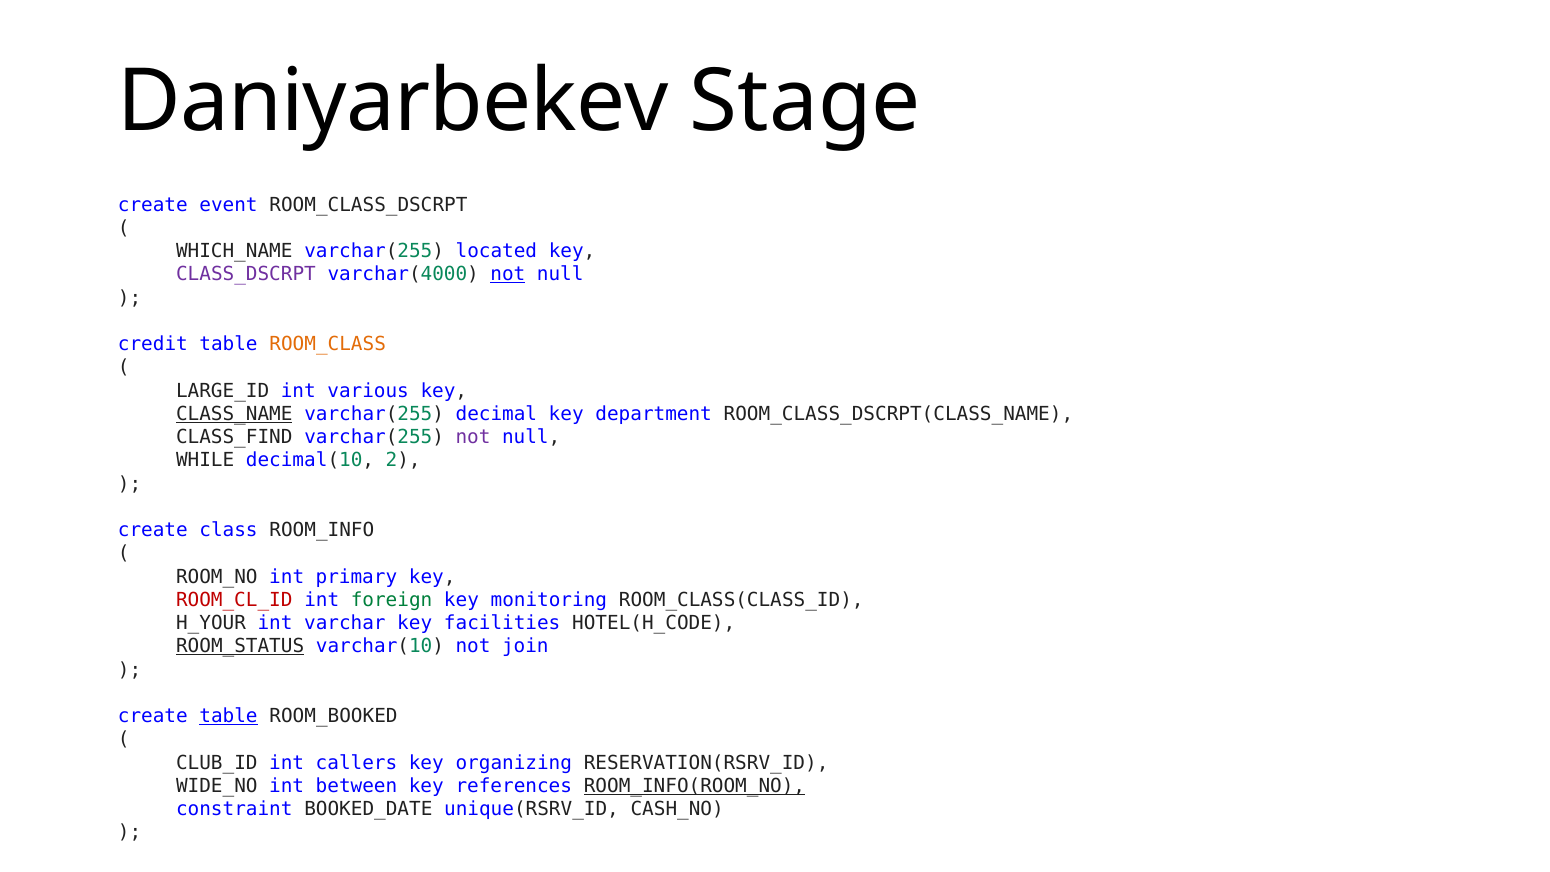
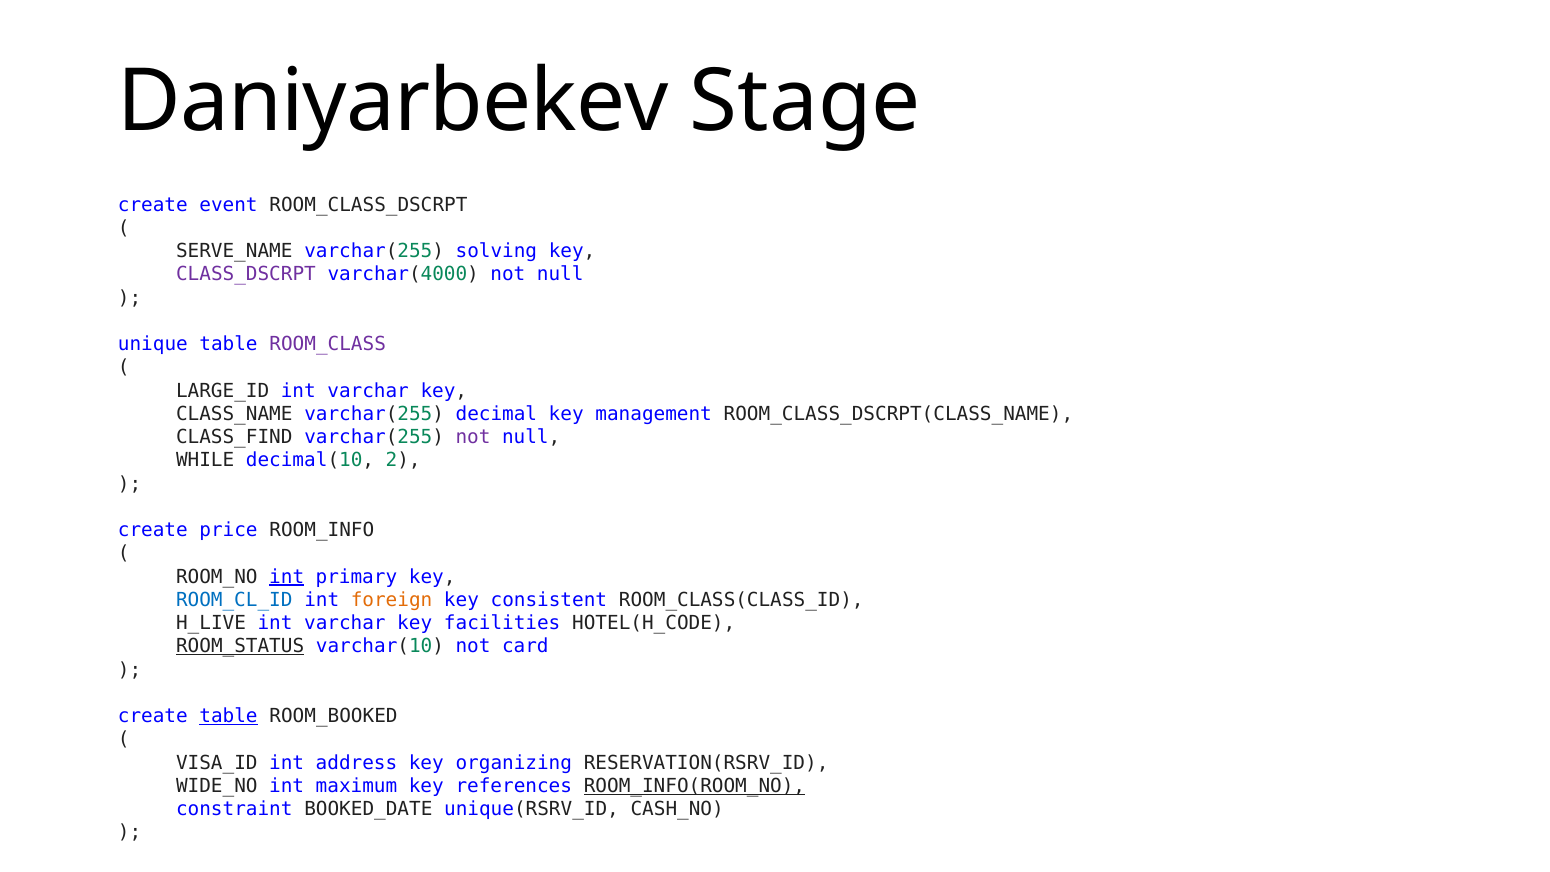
WHICH_NAME: WHICH_NAME -> SERVE_NAME (234, 251)
located: located -> solving (496, 251)
not underline: present -> none (508, 274)
credit: credit -> unique (153, 344)
ROOM_CLASS colour: orange -> purple (328, 344)
various: various -> varchar (368, 391)
CLASS_NAME underline: present -> none (234, 414)
department: department -> management (654, 414)
class: class -> price (229, 530)
int underline: none -> present (287, 577)
ROOM_CL_ID colour: red -> blue (234, 600)
foreign colour: green -> orange (392, 600)
monitoring: monitoring -> consistent (549, 600)
H_YOUR: H_YOUR -> H_LIVE (211, 623)
join: join -> card (525, 646)
CLUB_ID: CLUB_ID -> VISA_ID (217, 763)
callers: callers -> address (357, 763)
between: between -> maximum (357, 786)
